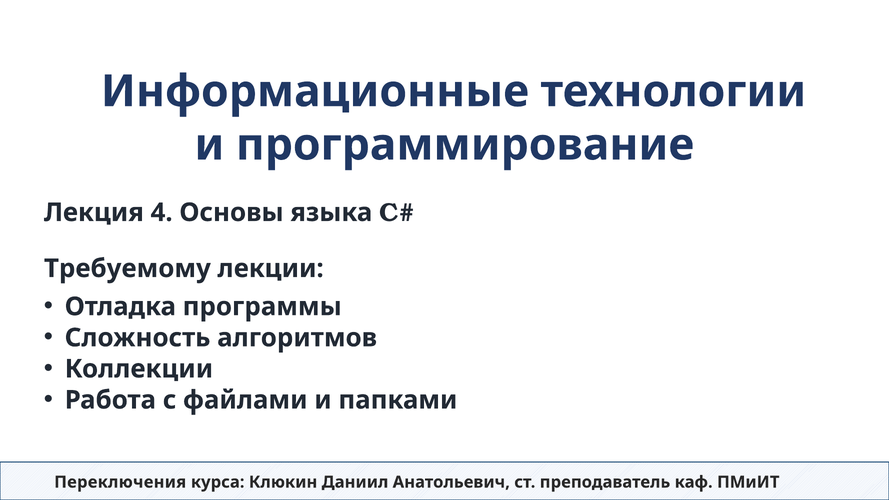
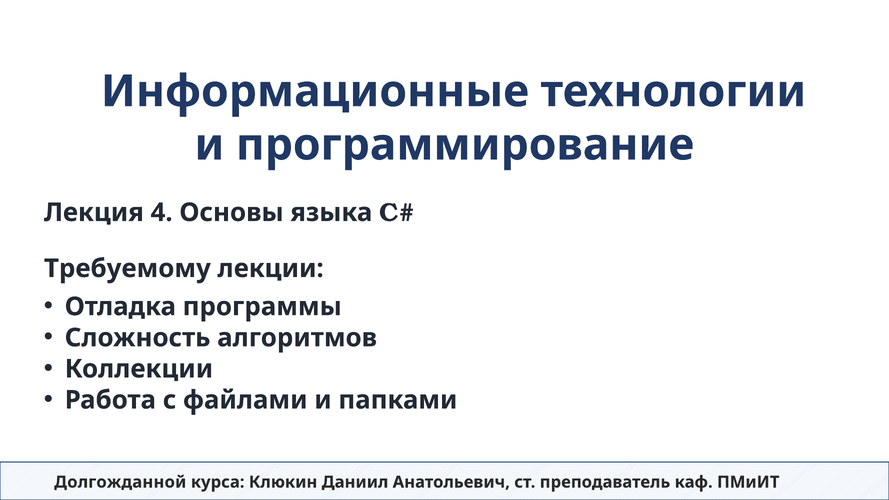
Переключения: Переключения -> Долгожданной (120, 482)
